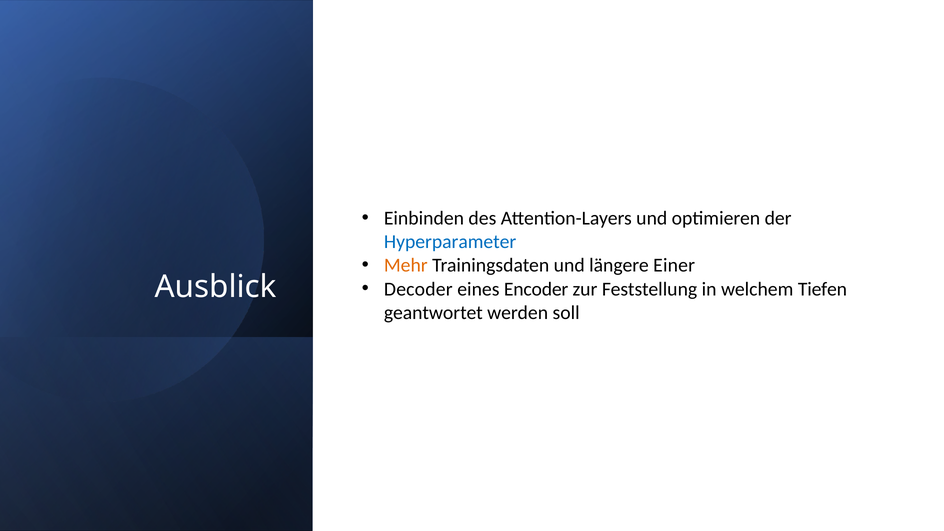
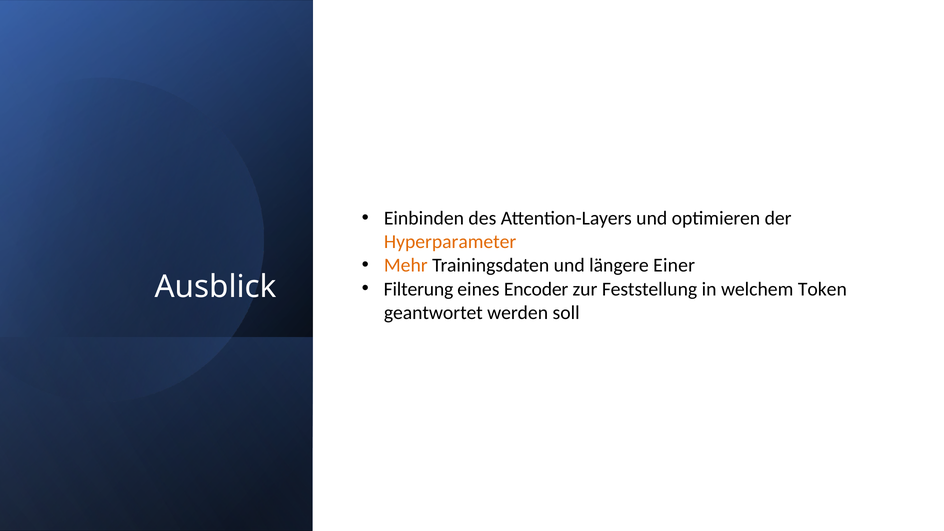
Hyperparameter colour: blue -> orange (450, 242)
Decoder: Decoder -> Filterung (419, 289)
Tiefen: Tiefen -> Token (822, 289)
